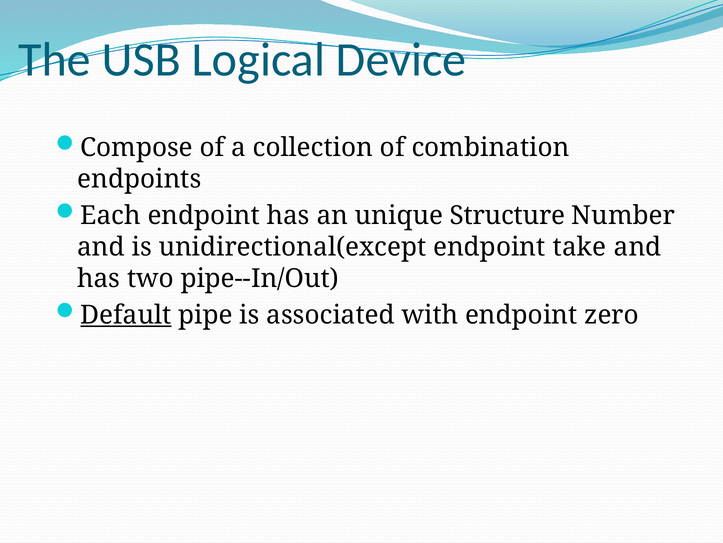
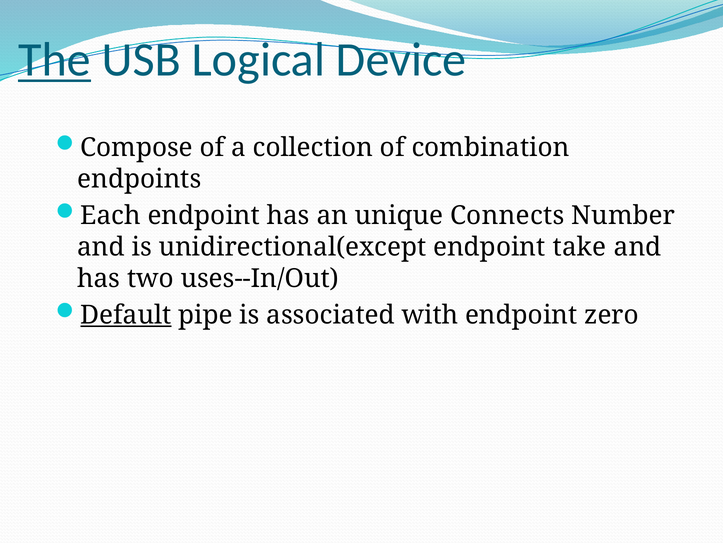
The underline: none -> present (54, 60)
Structure: Structure -> Connects (507, 215)
pipe--In/Out: pipe--In/Out -> uses--In/Out (260, 278)
